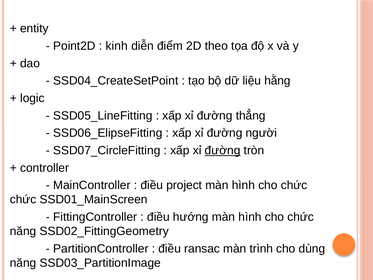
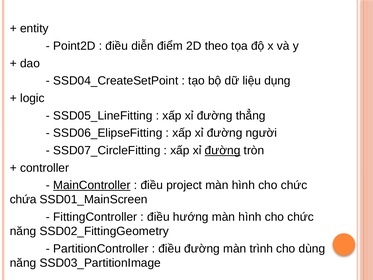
kinh: kinh -> điều (117, 46)
hằng: hằng -> dụng (277, 81)
MainController underline: none -> present (92, 185)
chức: chức -> chứa (23, 199)
điều ransac: ransac -> đường (202, 248)
